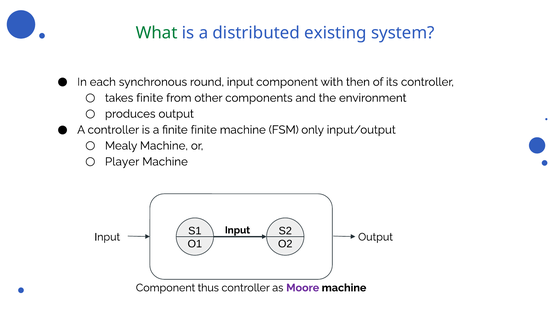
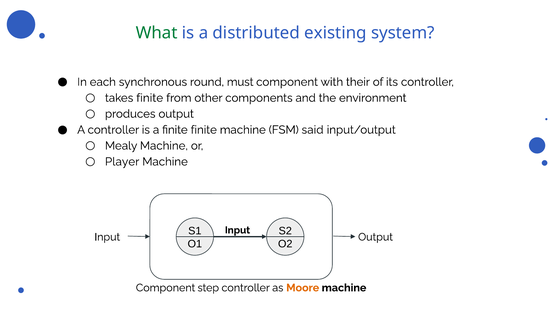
round input: input -> must (240, 82)
then: then -> their (358, 82)
only: only -> said (313, 130)
thus: thus -> step (208, 288)
Moore colour: purple -> orange (303, 288)
